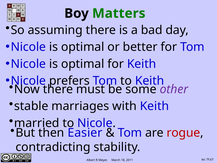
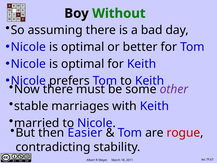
Matters: Matters -> Without (119, 13)
